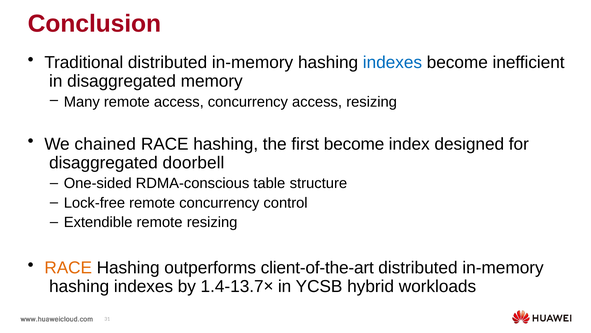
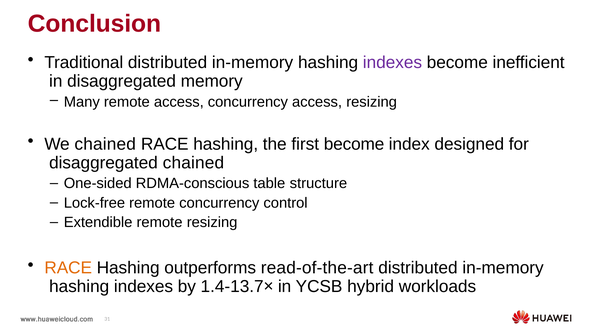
indexes colour: blue -> purple (392, 63)
disaggregated doorbell: doorbell -> chained (193, 163)
client-of-the-art: client-of-the-art -> read-of-the-art (317, 268)
